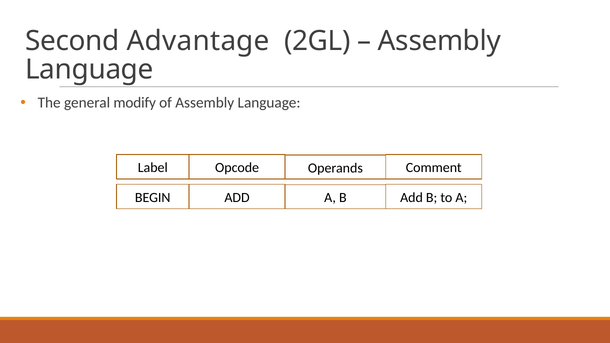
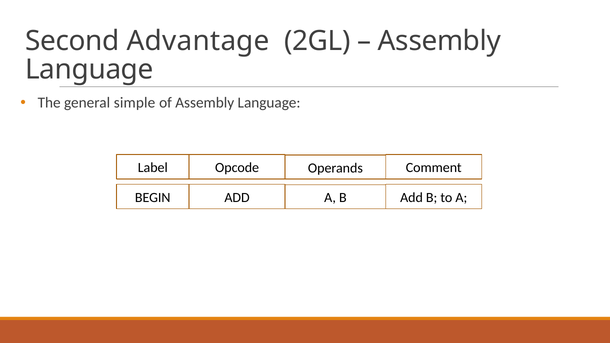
modify: modify -> simple (135, 103)
